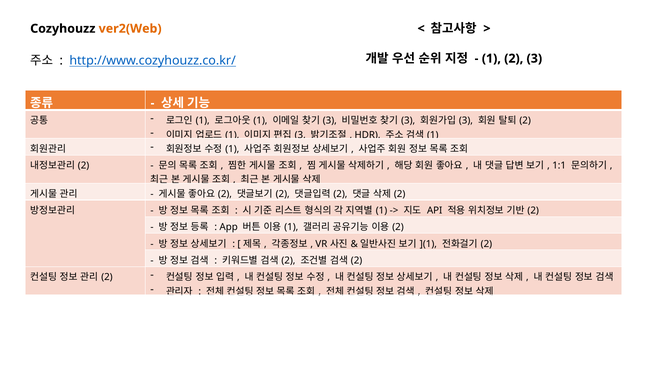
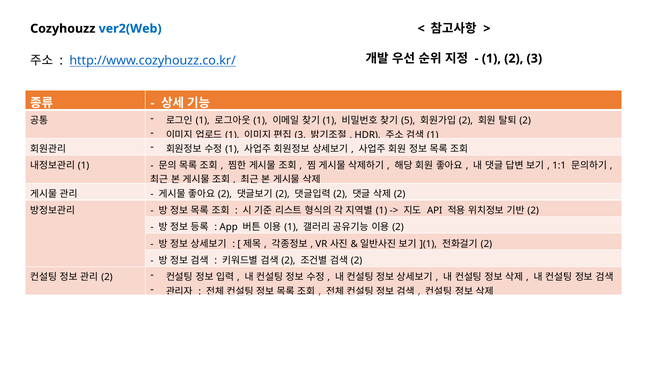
ver2(Web colour: orange -> blue (130, 29)
3: 3 -> 1 (330, 121)
3: 3 -> 5 (408, 121)
3: 3 -> 2 (466, 121)
2: 2 -> 1 (84, 166)
